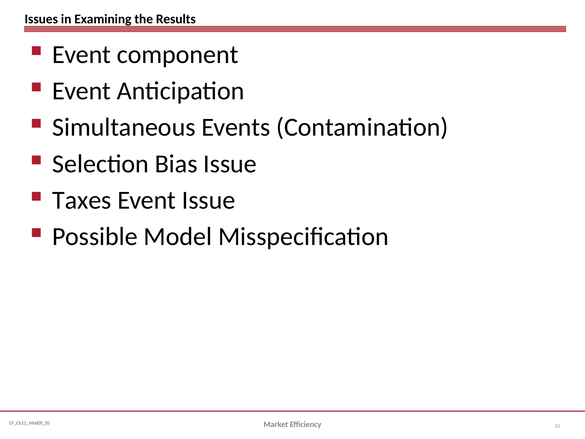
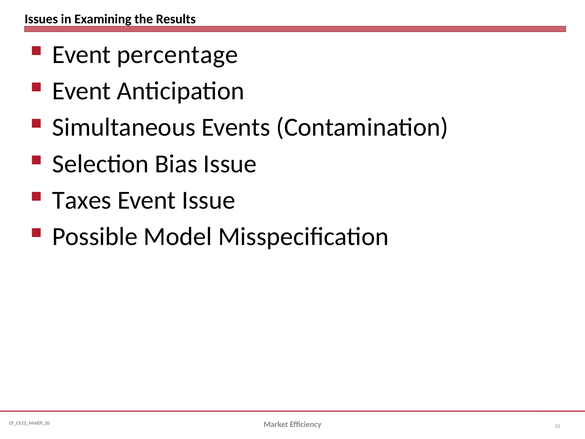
component: component -> percentage (177, 54)
